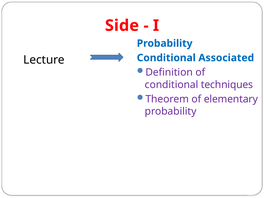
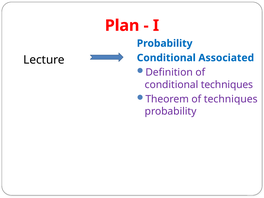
Side: Side -> Plan (122, 26)
of elementary: elementary -> techniques (231, 99)
